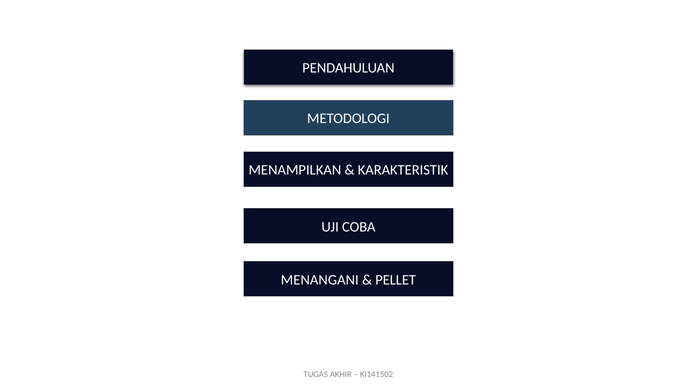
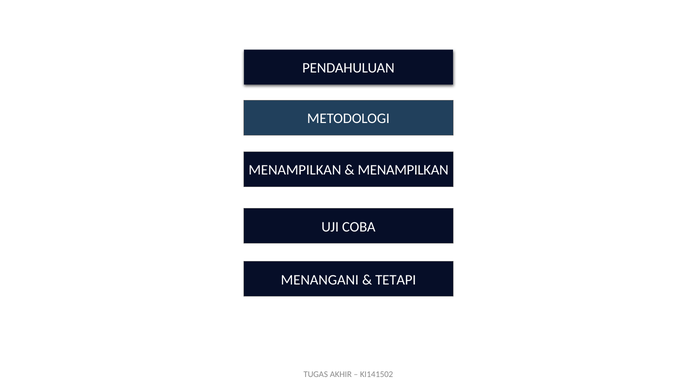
KARAKTERISTIK: KARAKTERISTIK -> MENAMPILKAN (403, 170)
PELLET: PELLET -> TETAPI (396, 280)
